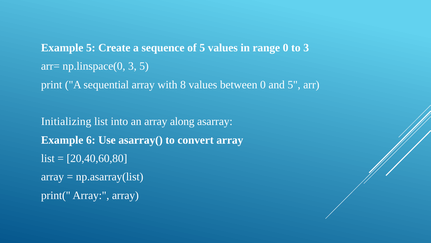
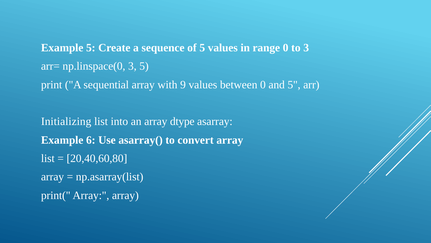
8: 8 -> 9 (183, 85)
along: along -> dtype (182, 121)
